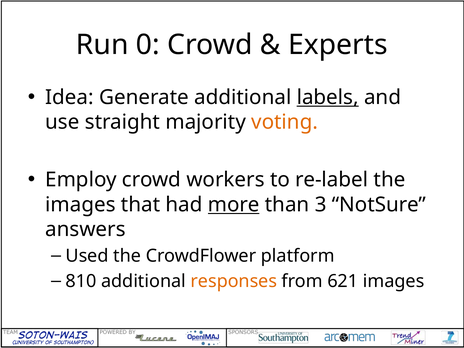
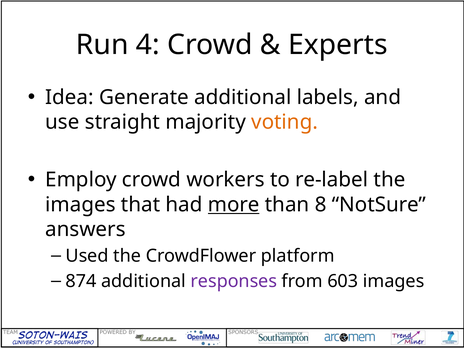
0: 0 -> 4 (148, 45)
labels underline: present -> none (328, 97)
3: 3 -> 8 (321, 205)
810: 810 -> 874 (81, 281)
responses colour: orange -> purple (234, 281)
621: 621 -> 603 (343, 281)
